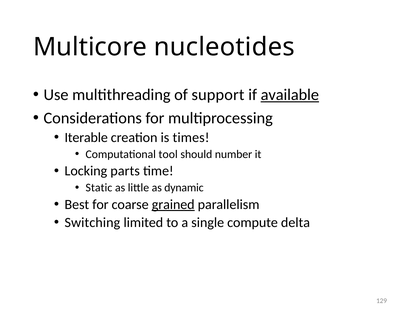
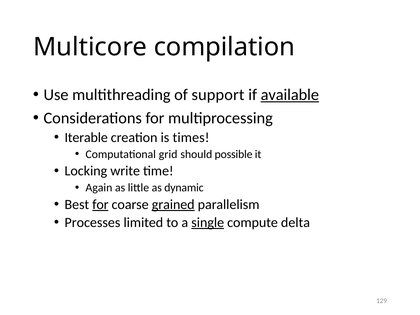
nucleotides: nucleotides -> compilation (224, 47)
tool: tool -> grid (168, 154)
number: number -> possible (234, 154)
parts: parts -> write (125, 171)
Static: Static -> Again (99, 188)
for underline: none -> present (100, 205)
Switching: Switching -> Processes (92, 223)
single underline: none -> present (208, 223)
